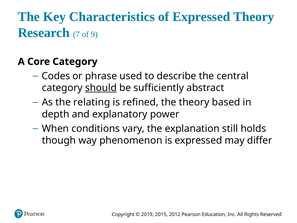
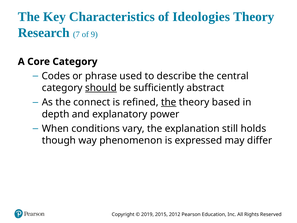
of Expressed: Expressed -> Ideologies (201, 17)
relating: relating -> connect (92, 102)
the underline: none -> present (169, 102)
